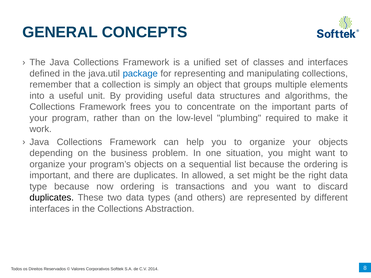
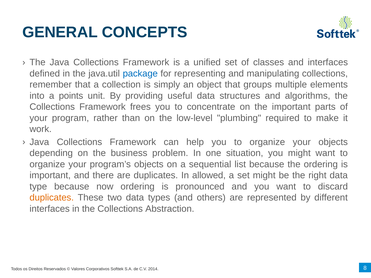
a useful: useful -> points (71, 96)
transactions: transactions -> pronounced (200, 187)
duplicates colour: black -> orange (52, 198)
